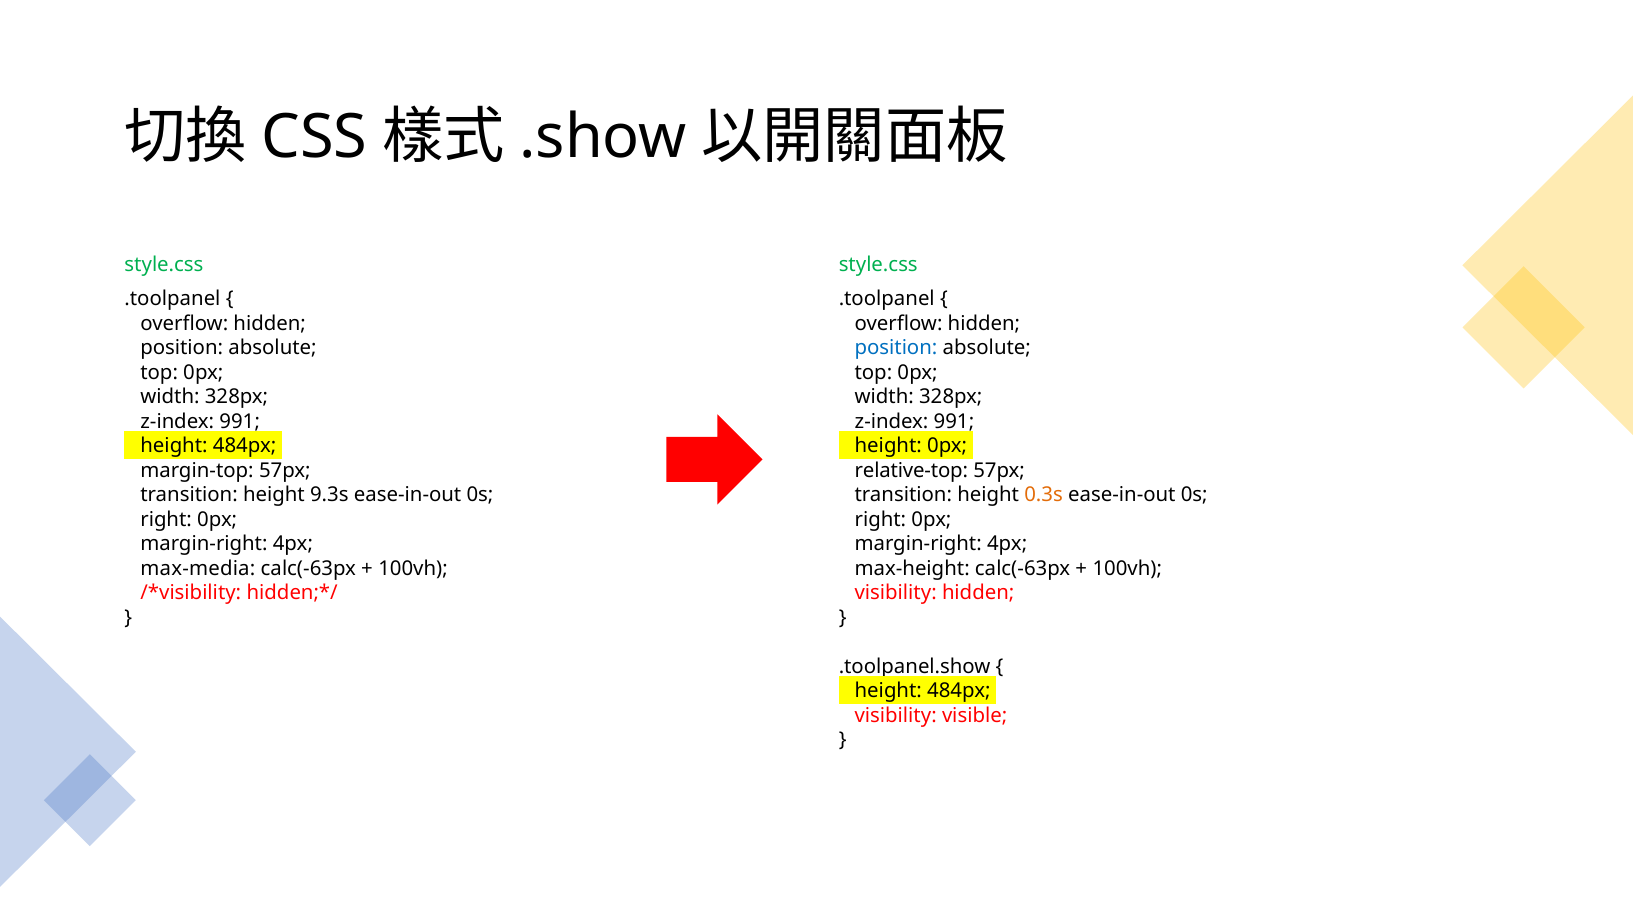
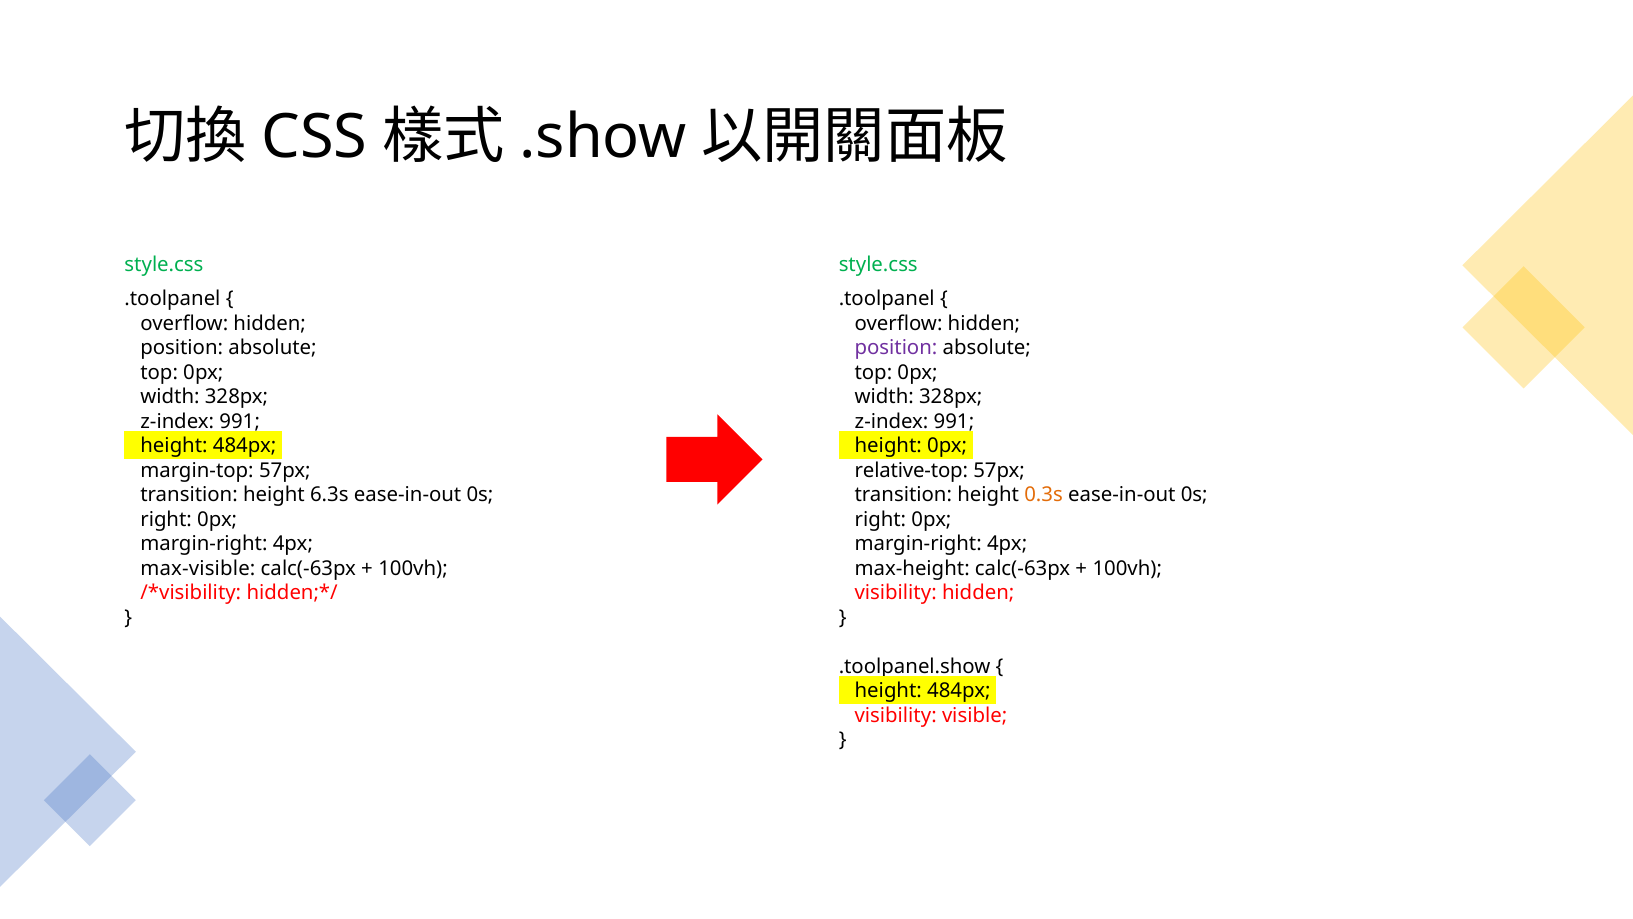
position colour: blue -> purple (896, 348)
9.3s: 9.3s -> 6.3s (329, 495)
max-media: max-media -> max-visible (198, 568)
